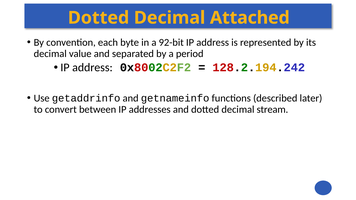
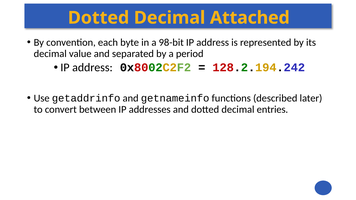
92-bit: 92-bit -> 98-bit (171, 43)
stream: stream -> entries (272, 109)
